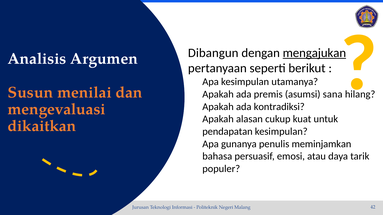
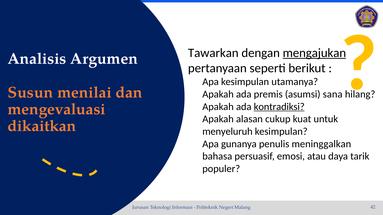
Dibangun: Dibangun -> Tawarkan (213, 53)
kontradiksi underline: none -> present (279, 107)
pendapatan: pendapatan -> menyeluruh (227, 132)
meminjamkan: meminjamkan -> meninggalkan (321, 144)
